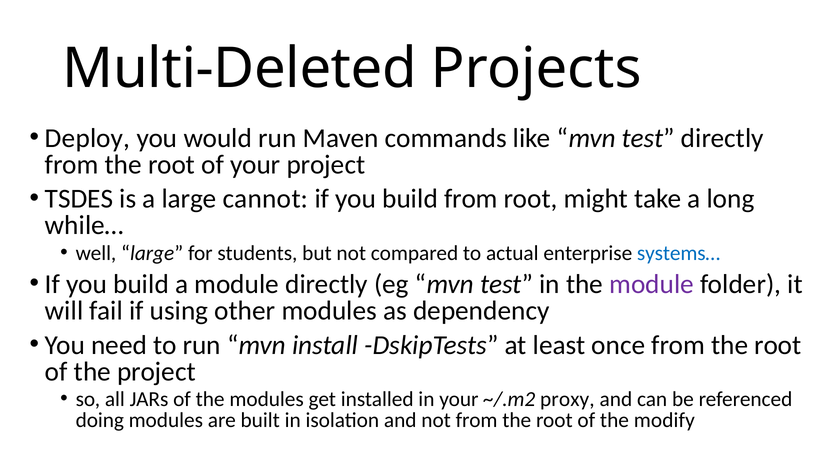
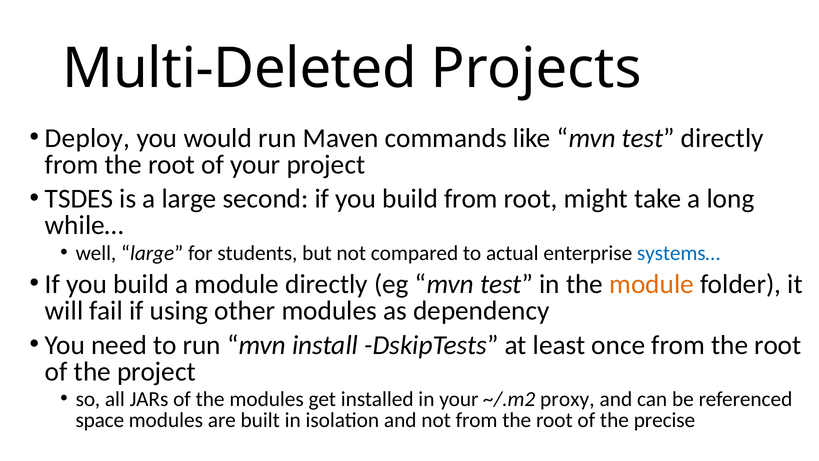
cannot: cannot -> second (266, 199)
module colour: purple -> orange (652, 284)
doing: doing -> space (100, 420)
modify: modify -> precise (664, 420)
